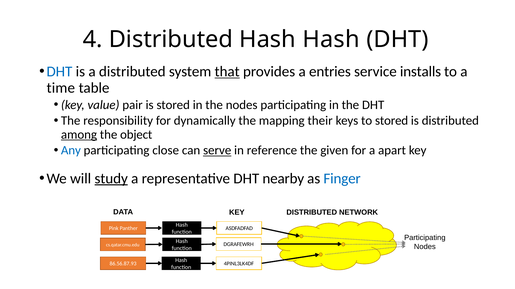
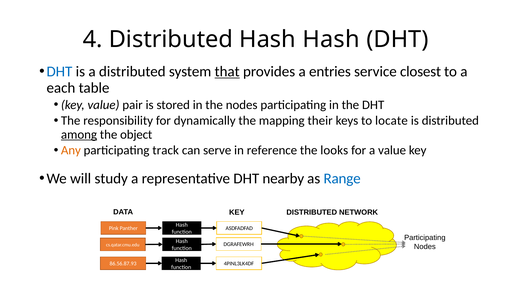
installs: installs -> closest (421, 72)
time: time -> each (61, 88)
to stored: stored -> locate (391, 121)
Any colour: blue -> orange (71, 151)
close: close -> track (166, 151)
serve underline: present -> none (217, 151)
given: given -> looks (334, 151)
a apart: apart -> value (392, 151)
study underline: present -> none (111, 179)
Finger: Finger -> Range (342, 179)
